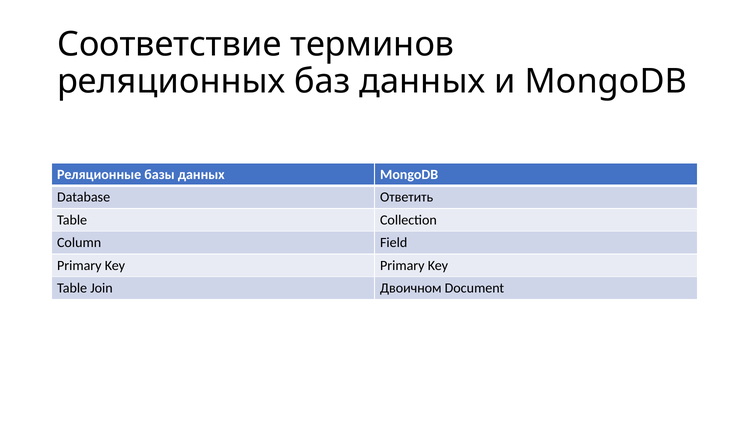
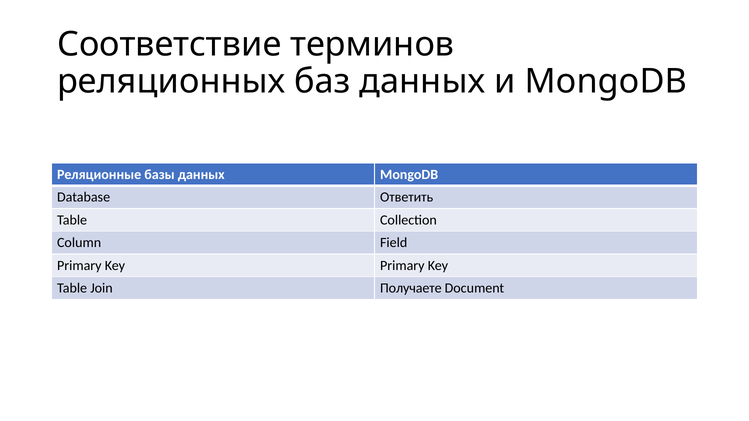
Двоичном: Двоичном -> Получаете (411, 289)
